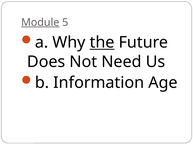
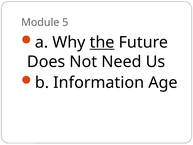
Module underline: present -> none (40, 22)
